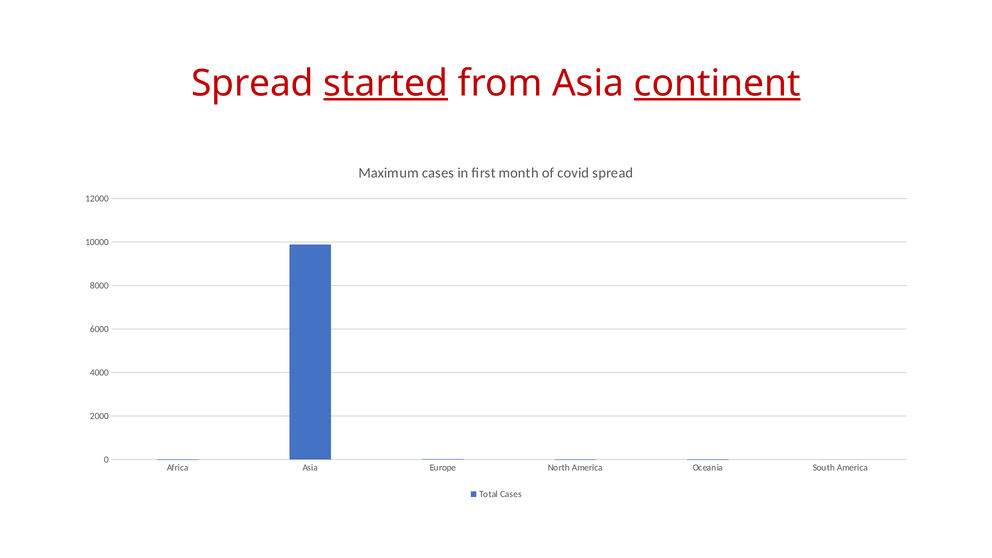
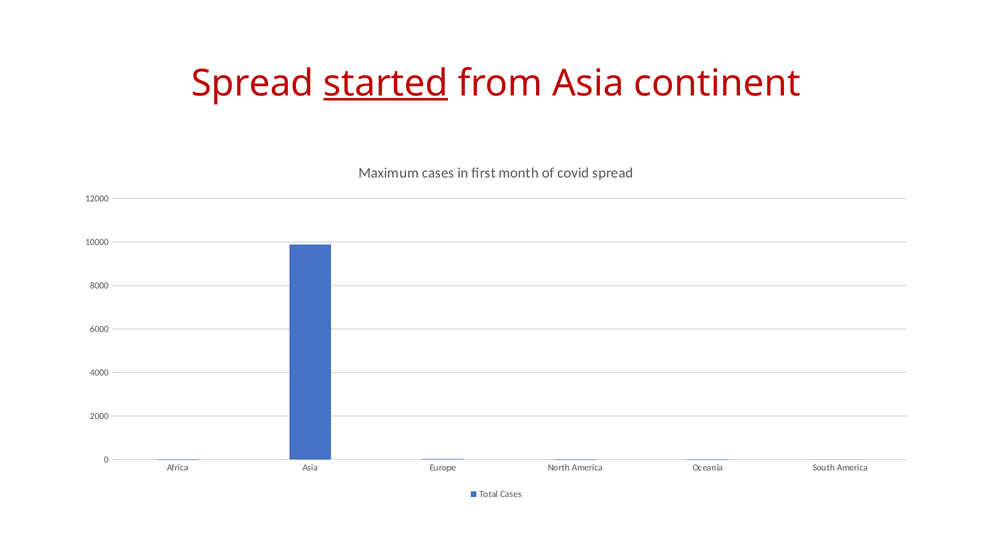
continent underline: present -> none (717, 83)
